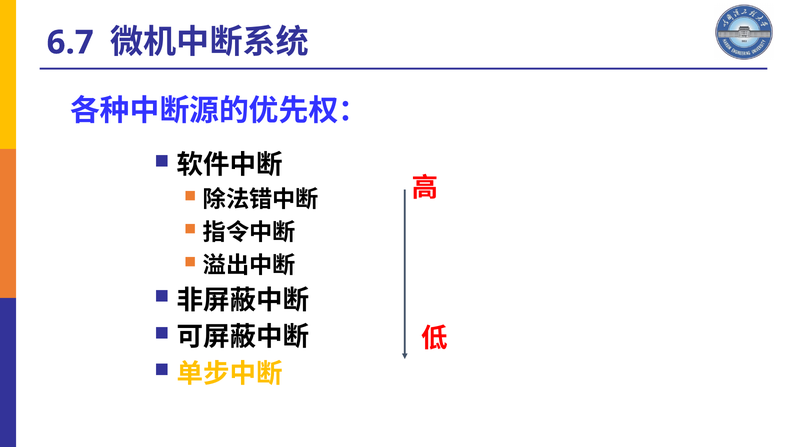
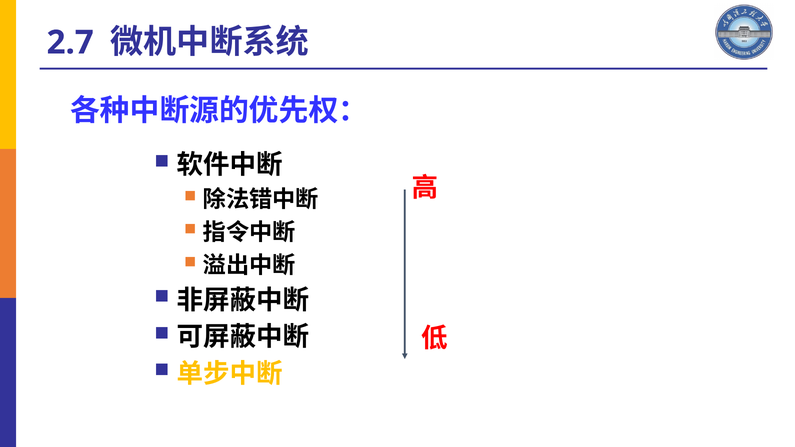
6.7: 6.7 -> 2.7 (70, 43)
